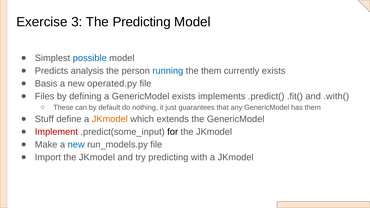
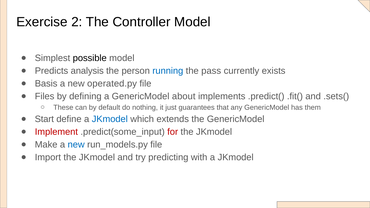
3: 3 -> 2 (77, 22)
The Predicting: Predicting -> Controller (142, 22)
possible colour: blue -> black (90, 58)
the them: them -> pass (211, 71)
GenericModel exists: exists -> about (184, 96)
.with(: .with( -> .sets( (336, 96)
Stuff: Stuff -> Start (44, 119)
JKmodel colour: orange -> blue (110, 119)
for colour: black -> red (173, 132)
